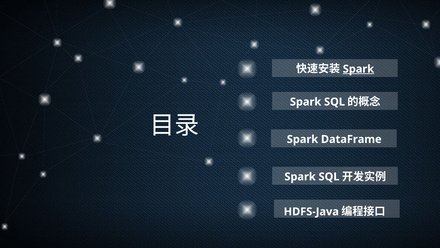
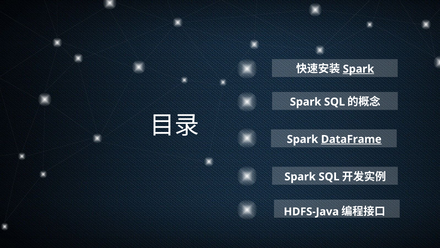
DataFrame underline: none -> present (351, 139)
